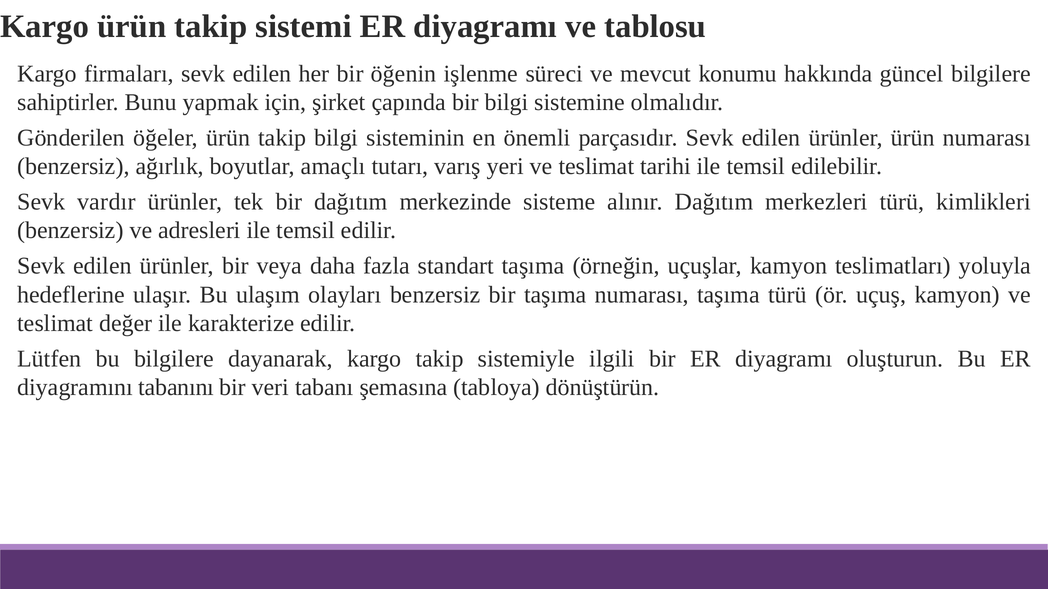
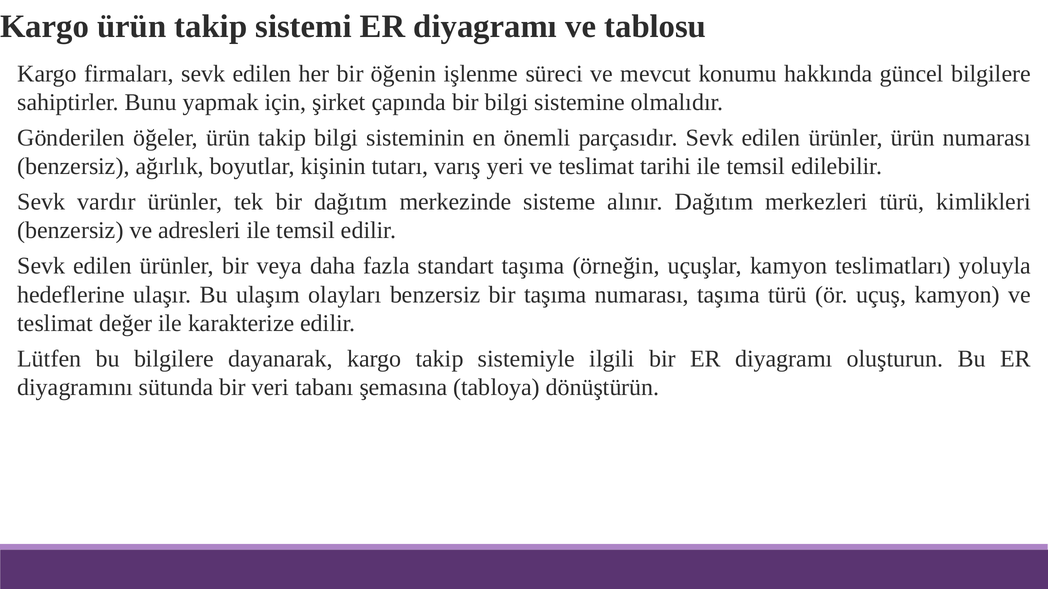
amaçlı: amaçlı -> kişinin (333, 167)
tabanını: tabanını -> sütunda (176, 388)
